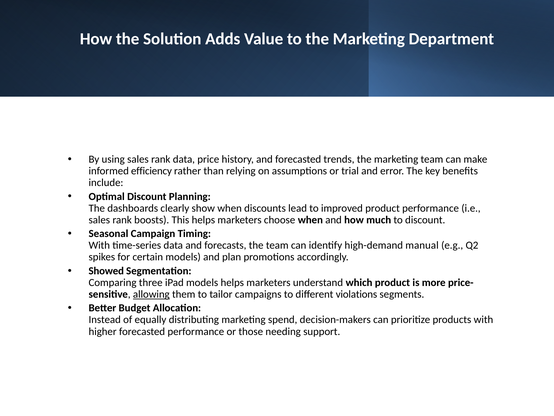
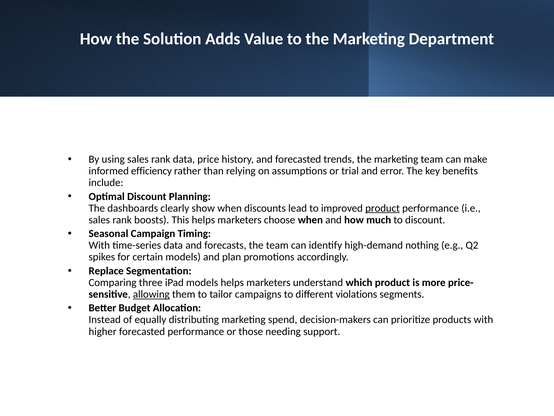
product underline: none -> present (383, 208)
manual: manual -> nothing (422, 245)
Showed: Showed -> Replace (106, 271)
